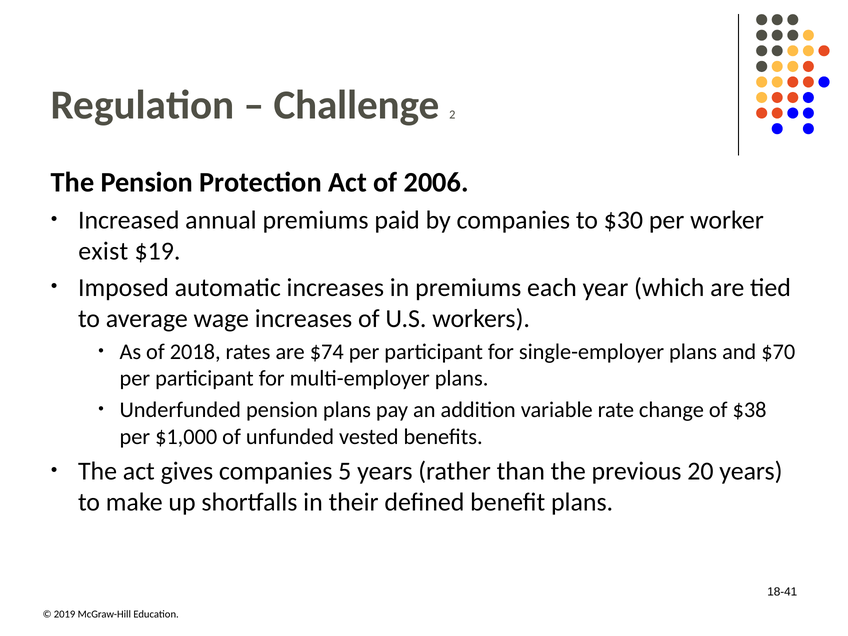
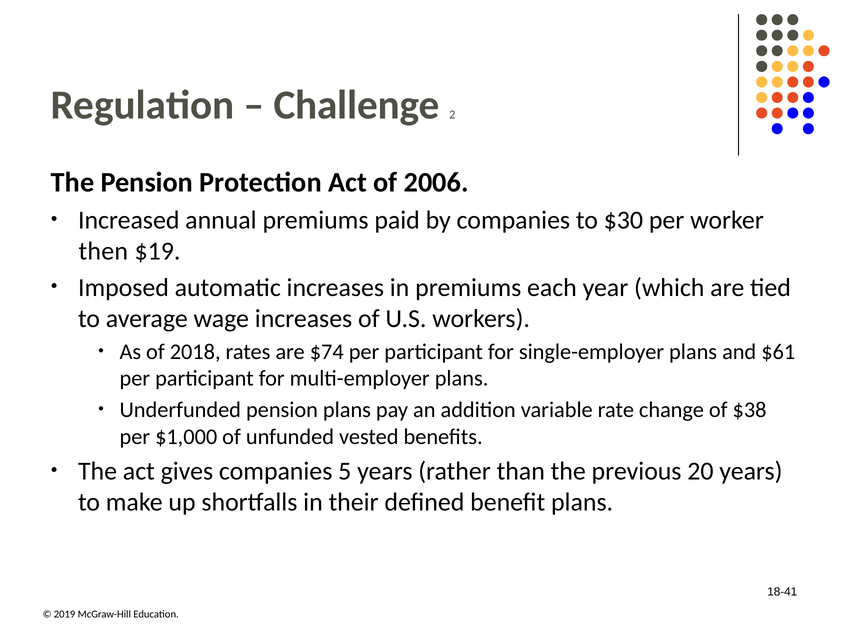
exist: exist -> then (103, 251)
$70: $70 -> $61 (778, 352)
